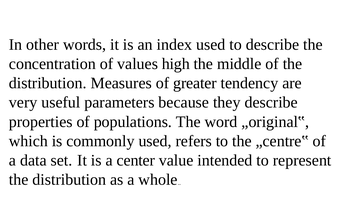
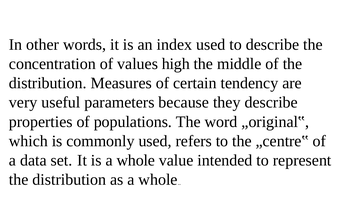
greater: greater -> certain (195, 83)
is a center: center -> whole (136, 160)
